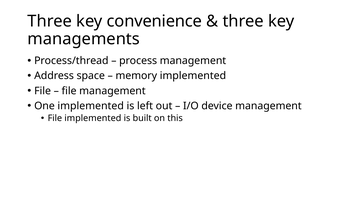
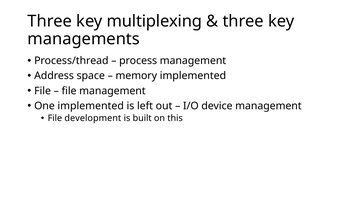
convenience: convenience -> multiplexing (154, 21)
File implemented: implemented -> development (93, 119)
